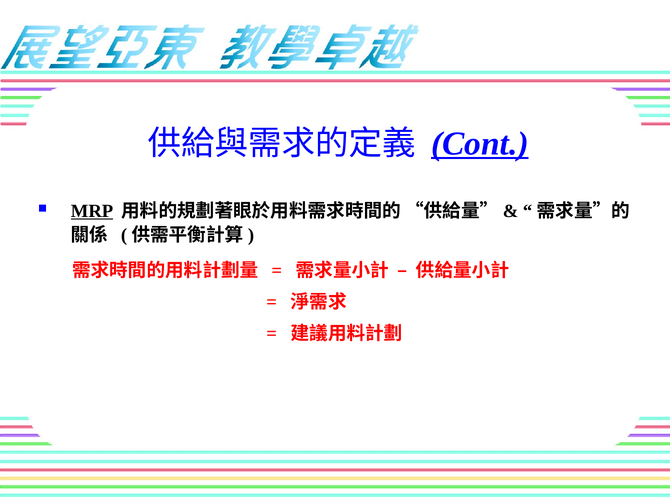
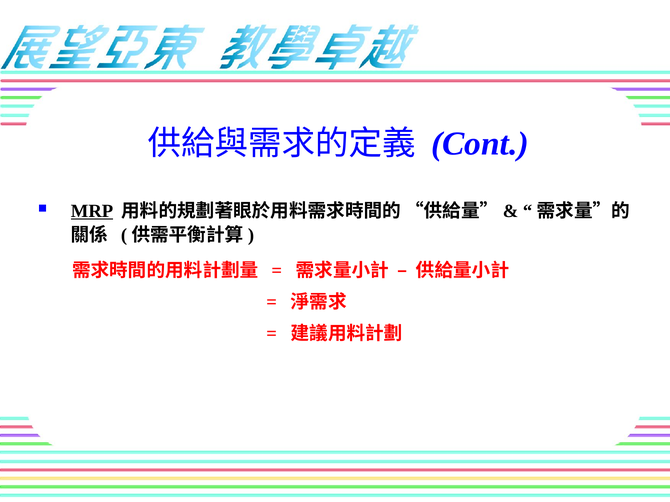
Cont underline: present -> none (480, 144)
